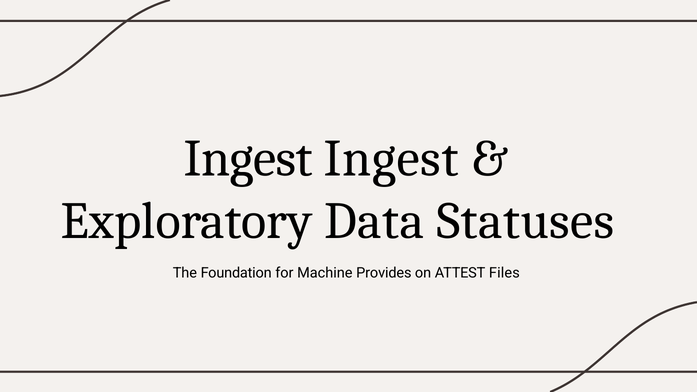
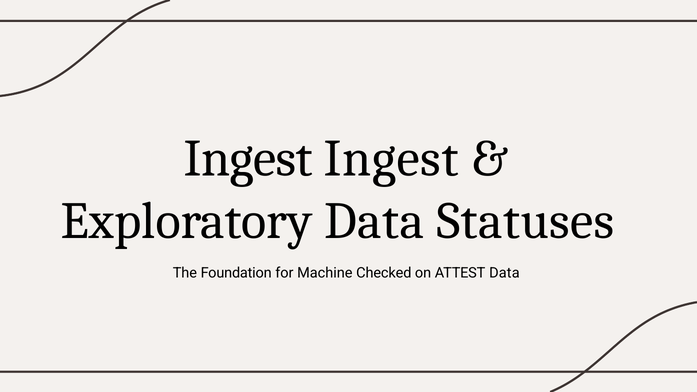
Provides: Provides -> Checked (384, 273)
ATTEST Files: Files -> Data (504, 273)
